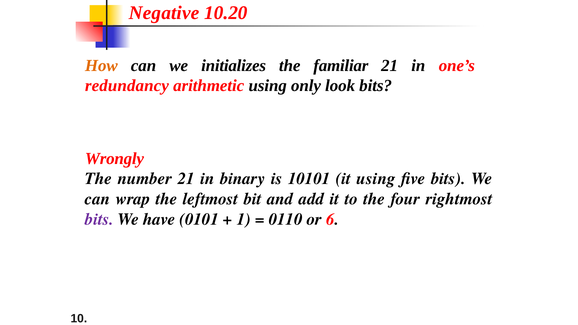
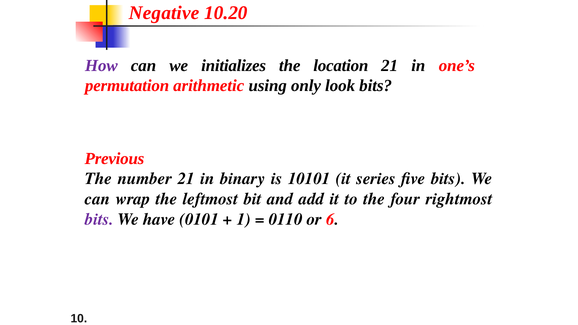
How colour: orange -> purple (101, 65)
familiar: familiar -> location (341, 65)
redundancy: redundancy -> permutation (127, 86)
Wrongly: Wrongly -> Previous (114, 159)
it using: using -> series (376, 179)
